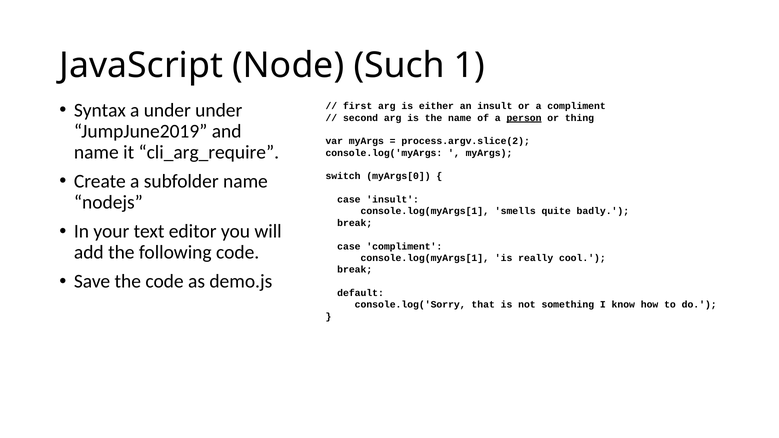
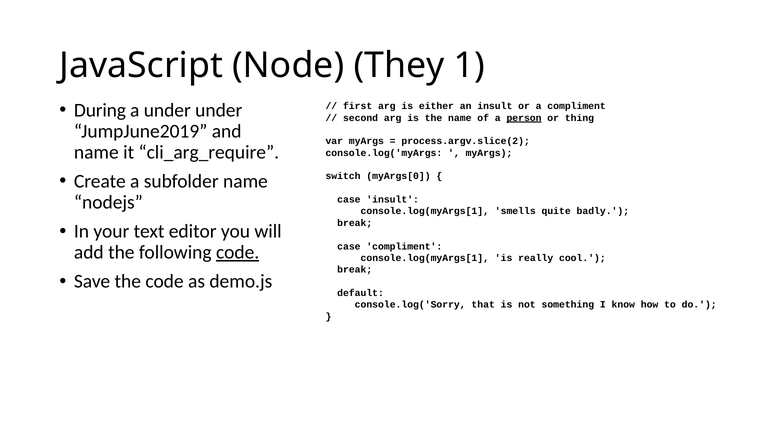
Such: Such -> They (399, 65)
Syntax: Syntax -> During (100, 110)
code underline: none -> present (238, 253)
